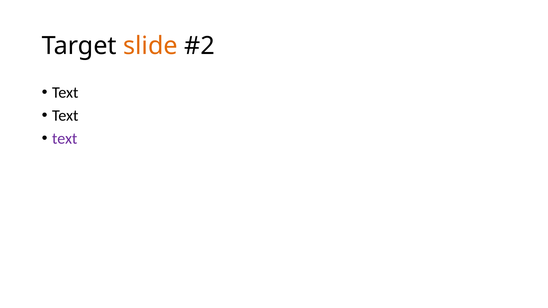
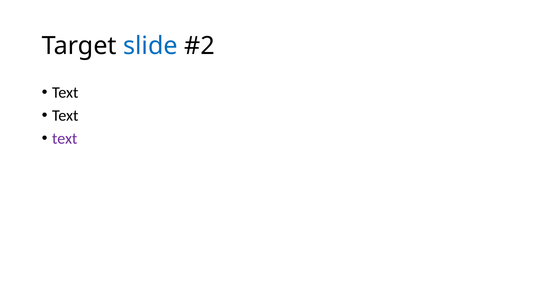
slide colour: orange -> blue (150, 46)
